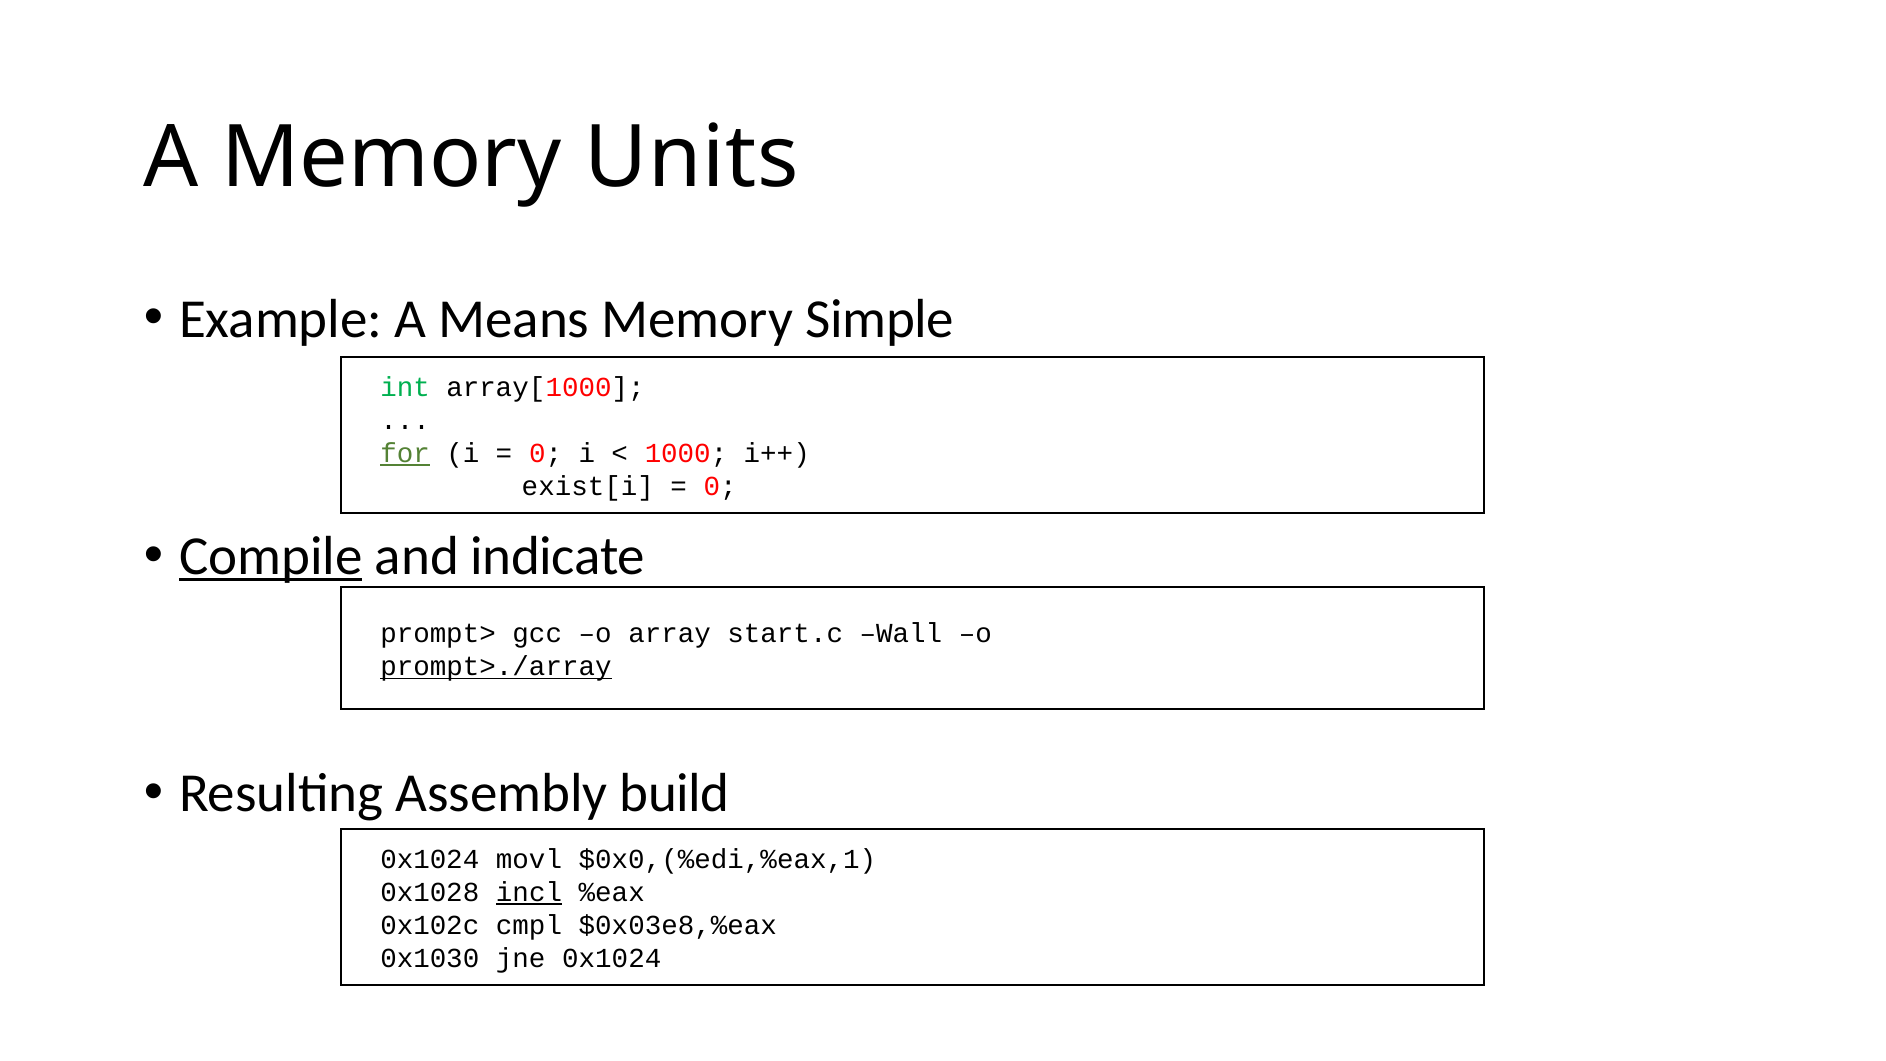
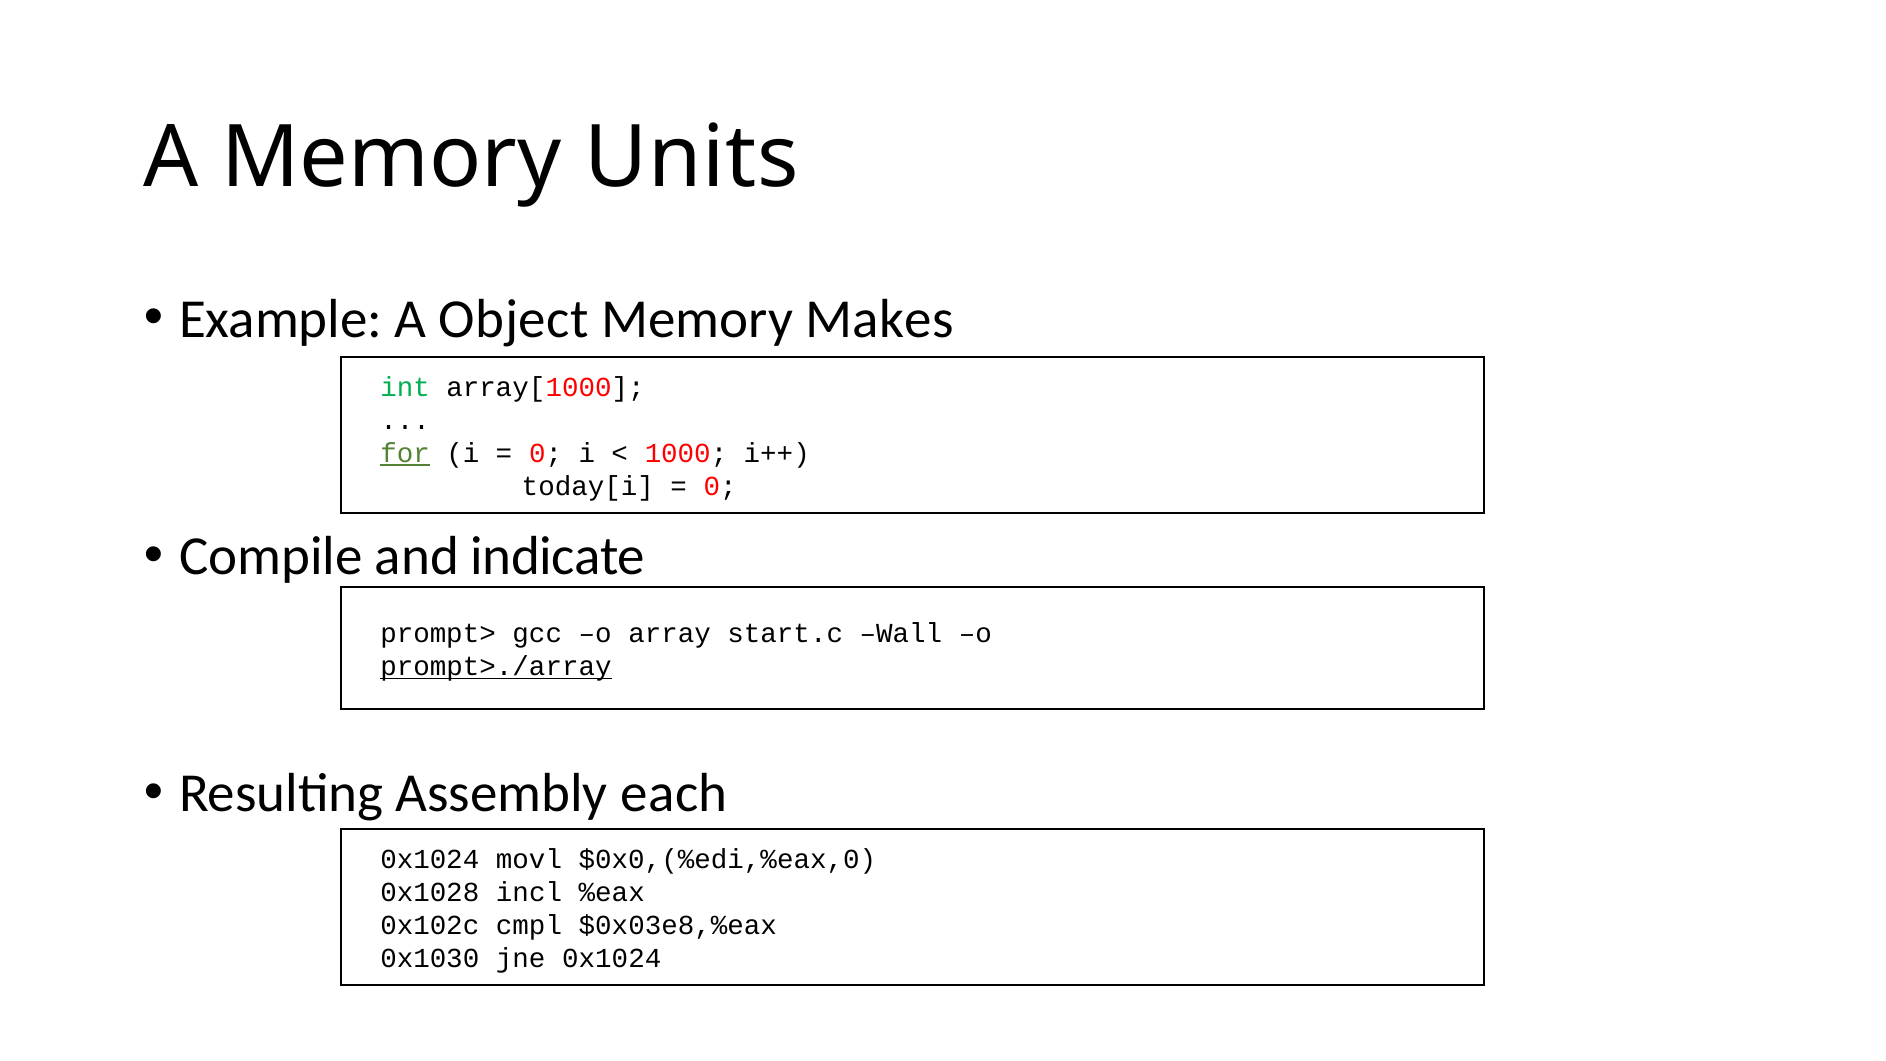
Means: Means -> Object (514, 319)
Simple: Simple -> Makes (880, 319)
exist[i: exist[i -> today[i (588, 486)
Compile underline: present -> none (271, 556)
build: build -> each (674, 793)
$0x0,(%edi,%eax,1: $0x0,(%edi,%eax,1 -> $0x0,(%edi,%eax,0 (727, 859)
incl underline: present -> none (529, 892)
